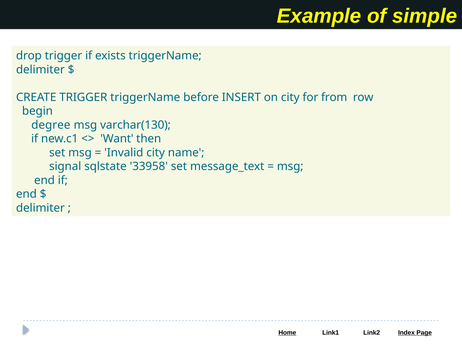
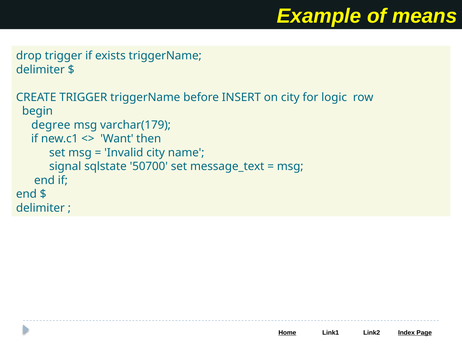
simple: simple -> means (425, 16)
from: from -> logic (334, 97)
varchar(130: varchar(130 -> varchar(179 (135, 125)
33958: 33958 -> 50700 (149, 167)
